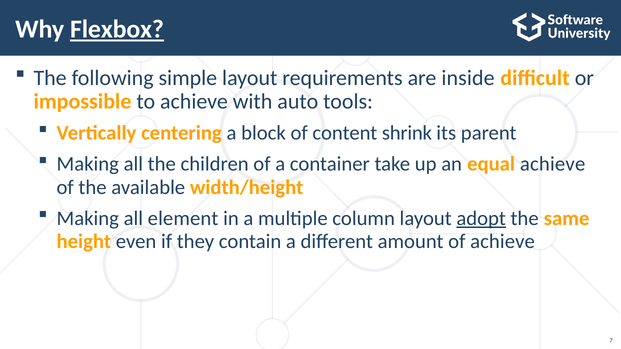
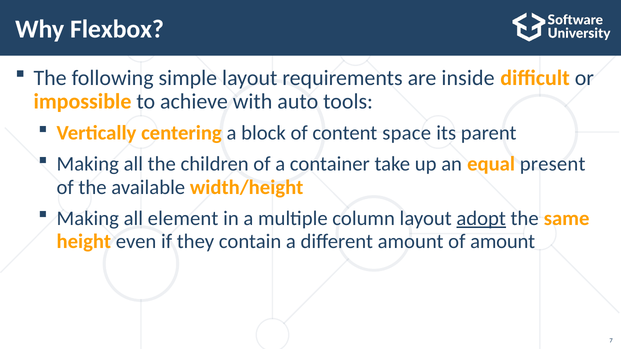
Flexbox underline: present -> none (117, 29)
shrink: shrink -> space (407, 133)
equal achieve: achieve -> present (553, 164)
of achieve: achieve -> amount (503, 242)
